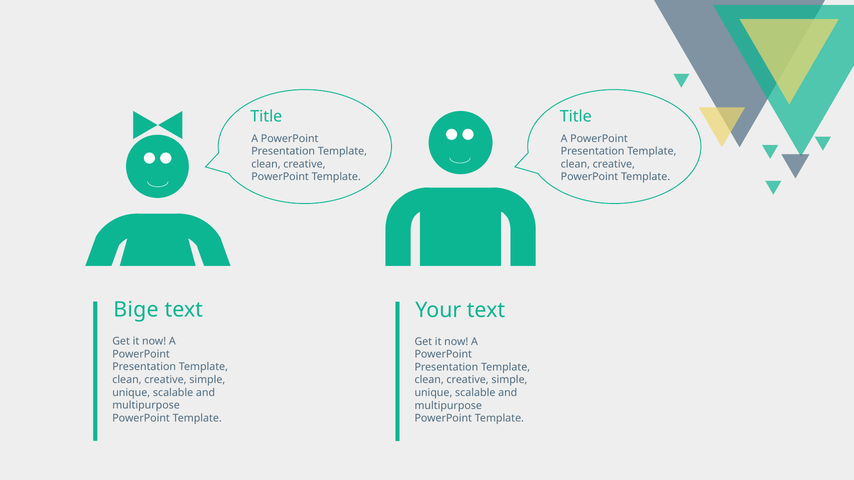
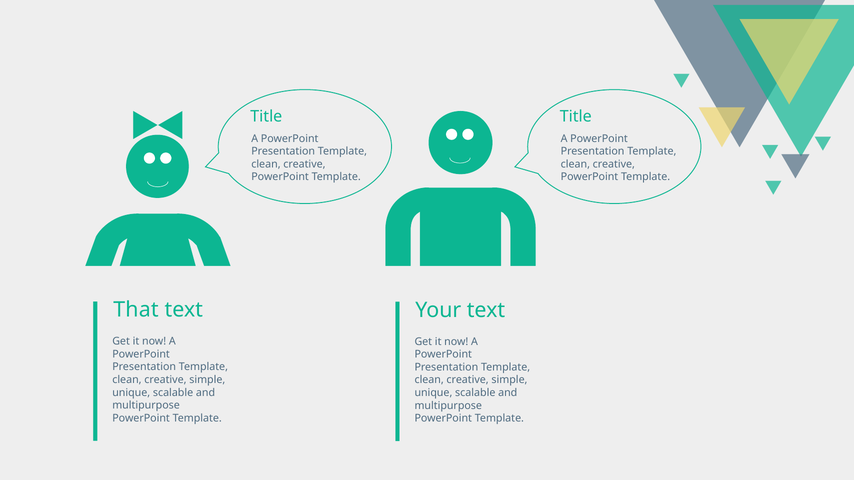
Bige: Bige -> That (136, 310)
